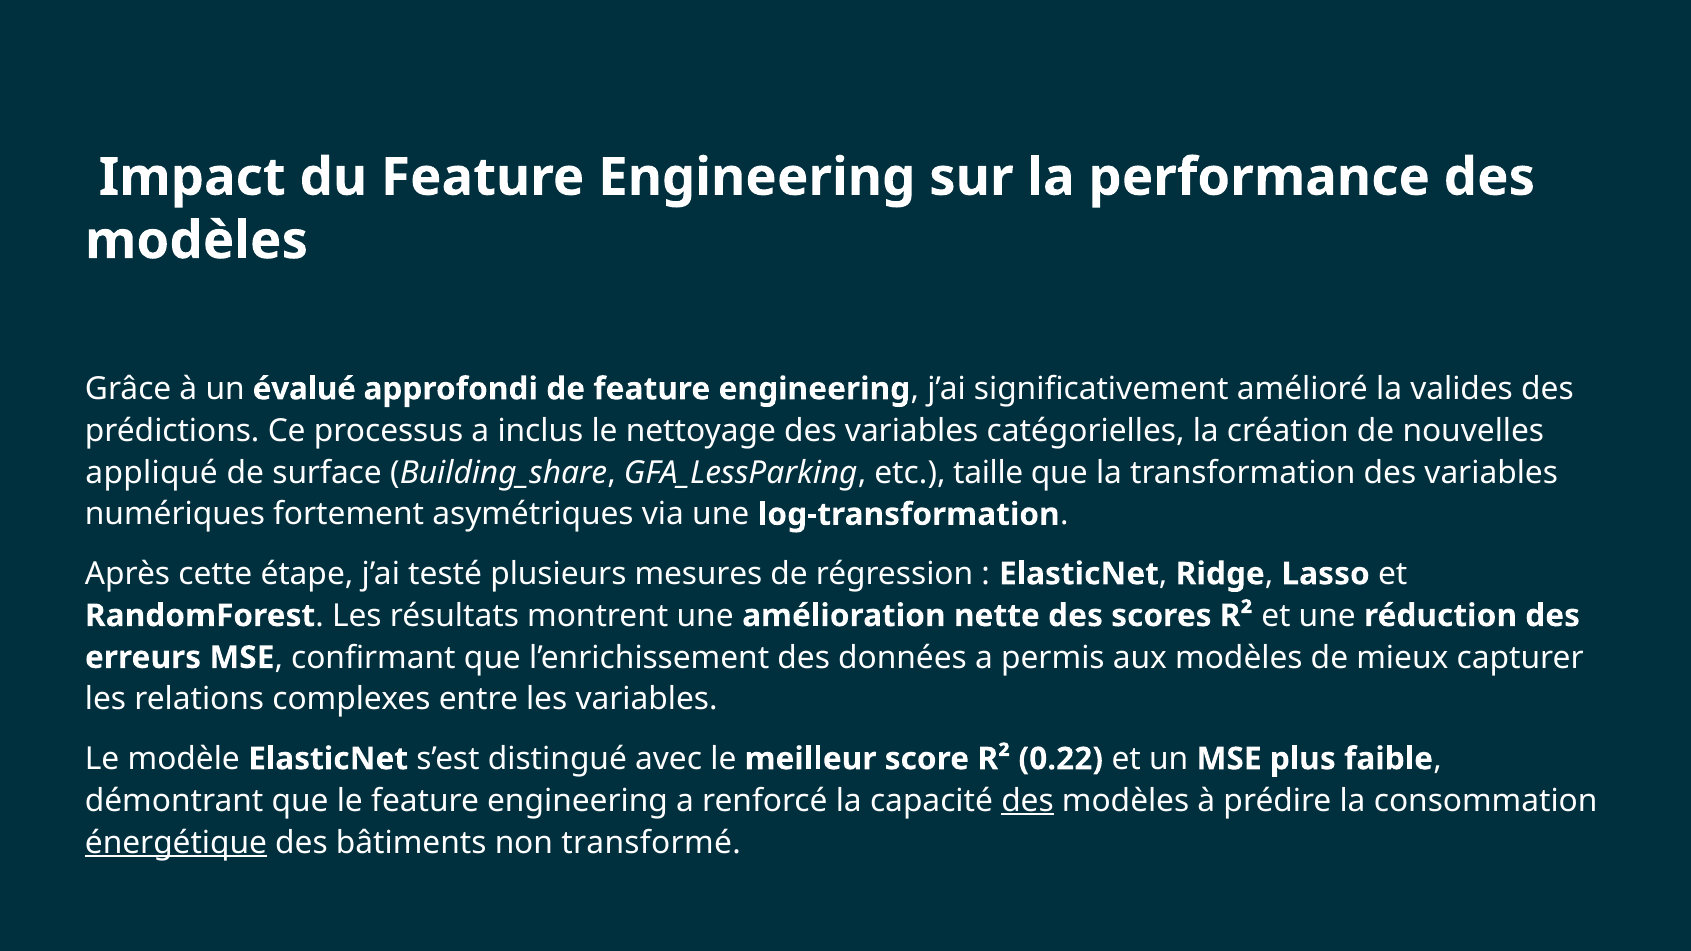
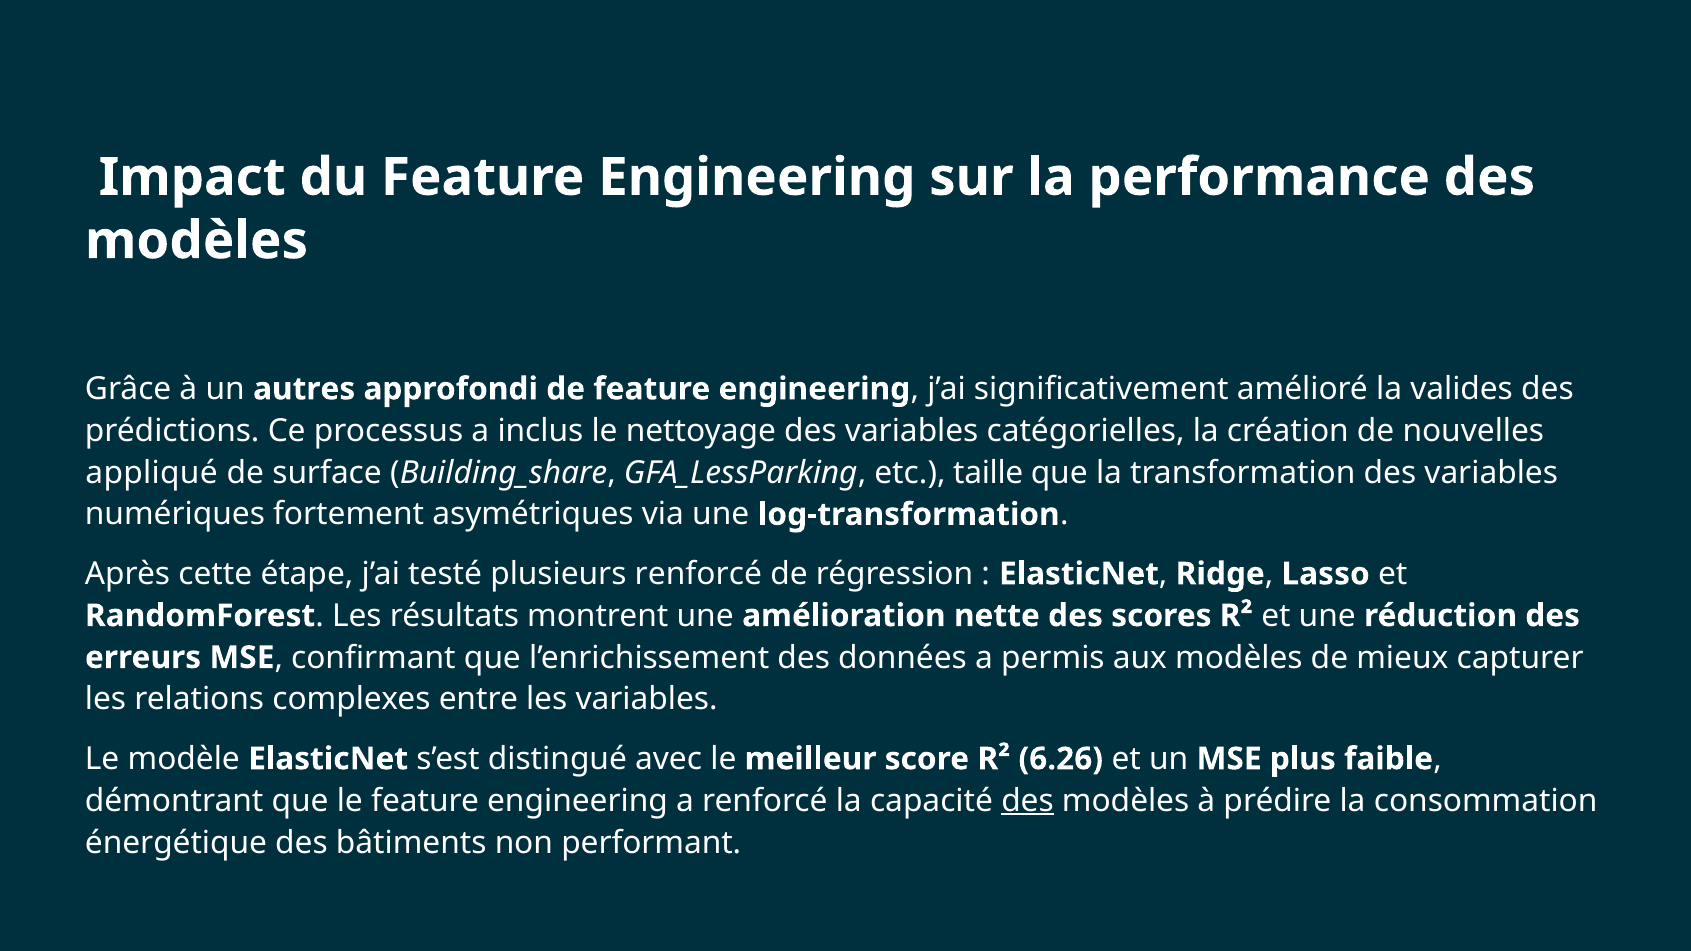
évalué: évalué -> autres (304, 389)
plusieurs mesures: mesures -> renforcé (698, 574)
0.22: 0.22 -> 6.26 (1061, 759)
énergétique underline: present -> none (176, 843)
transformé: transformé -> performant (651, 843)
